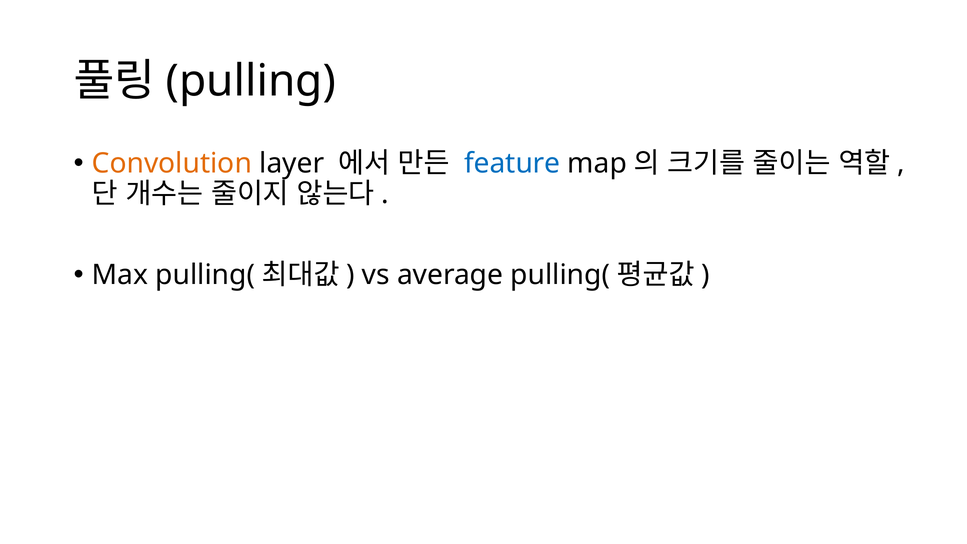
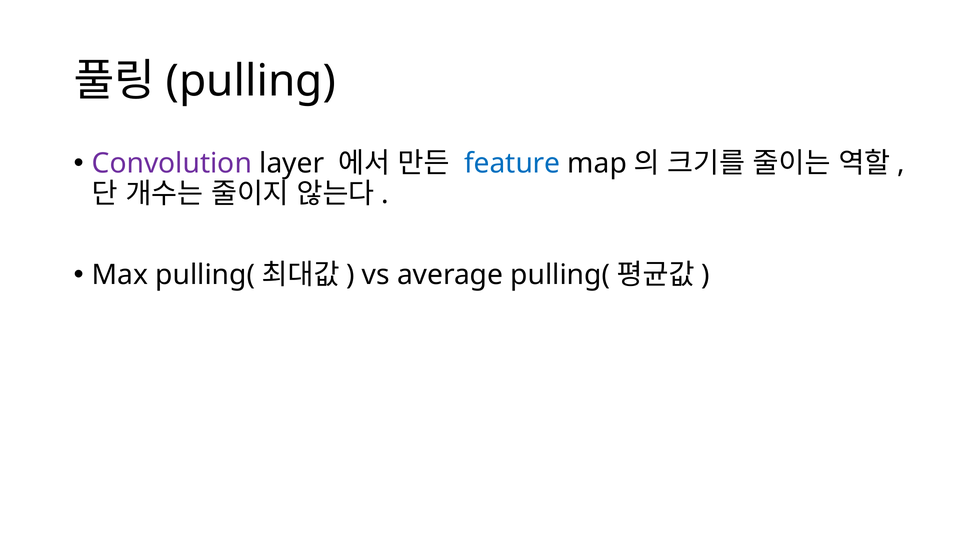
Convolution colour: orange -> purple (172, 163)
